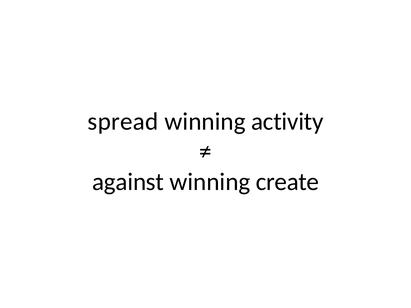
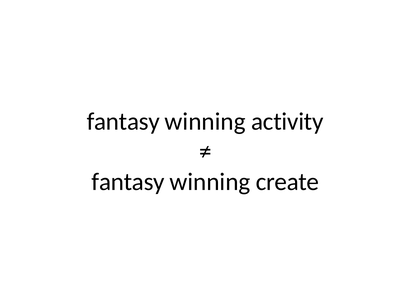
spread: spread -> fantasy (123, 122)
against: against -> fantasy (128, 182)
